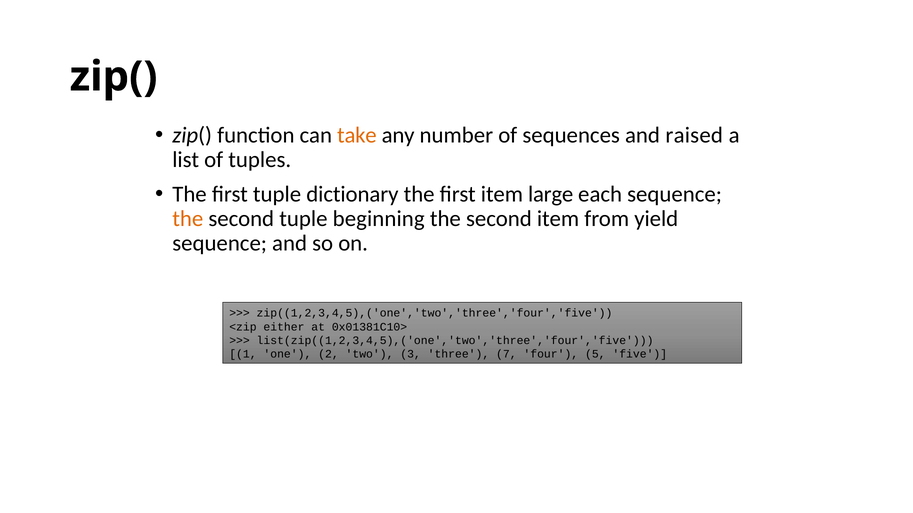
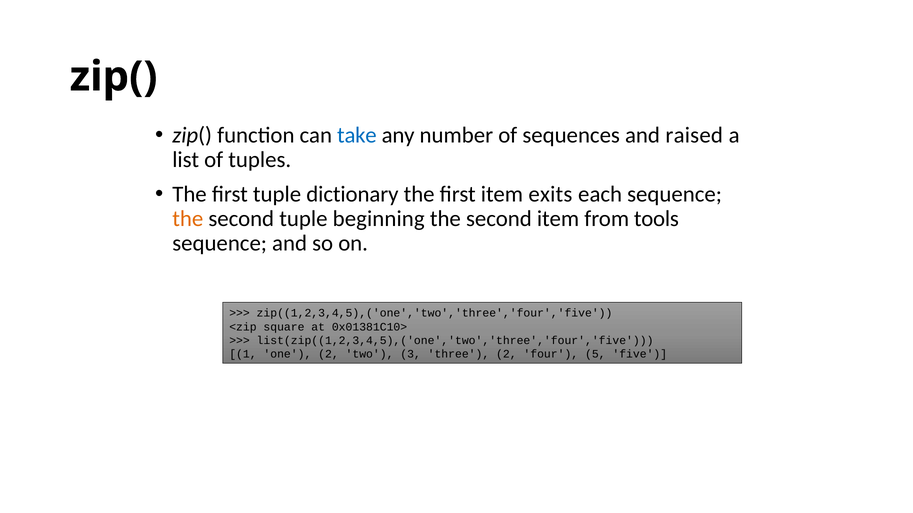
take colour: orange -> blue (357, 135)
large: large -> exits (550, 194)
yield: yield -> tools (656, 219)
either: either -> square (284, 327)
three 7: 7 -> 2 (506, 354)
